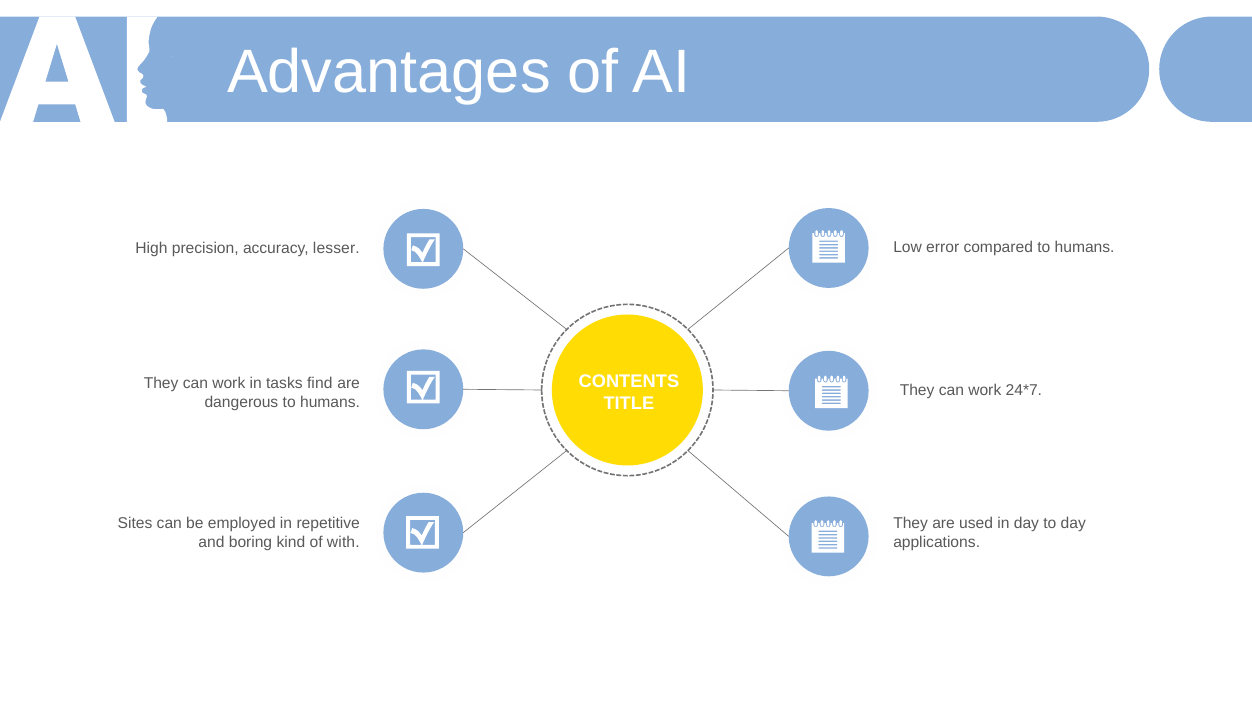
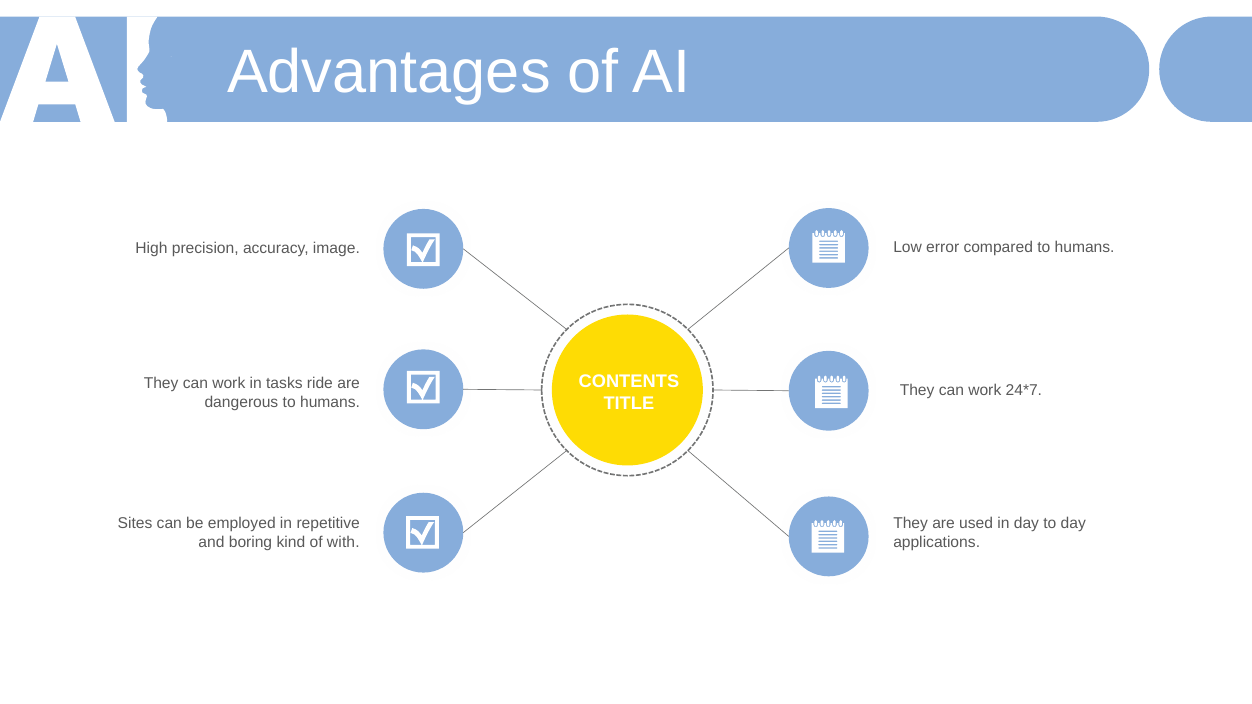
lesser: lesser -> image (336, 249)
find: find -> ride (320, 383)
